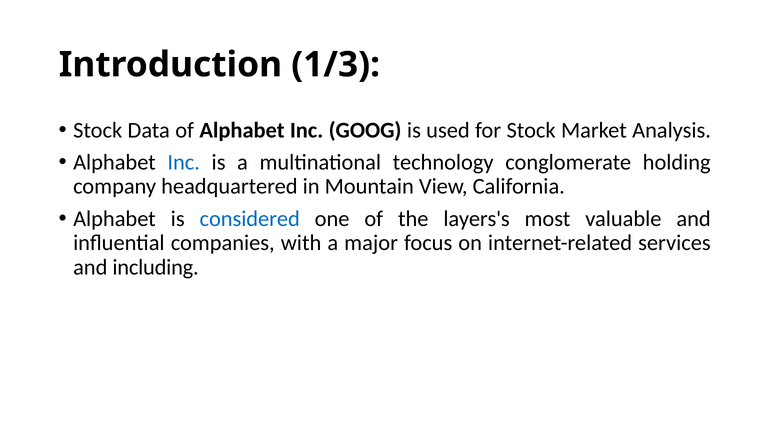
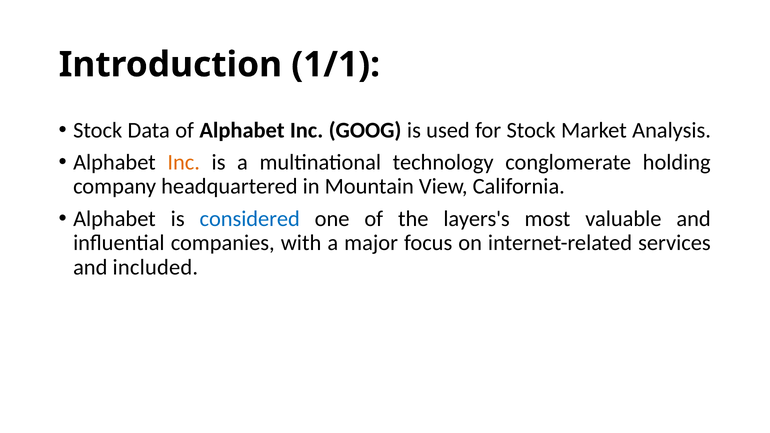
1/3: 1/3 -> 1/1 (336, 65)
Inc colour: blue -> orange (184, 162)
including: including -> included (155, 267)
